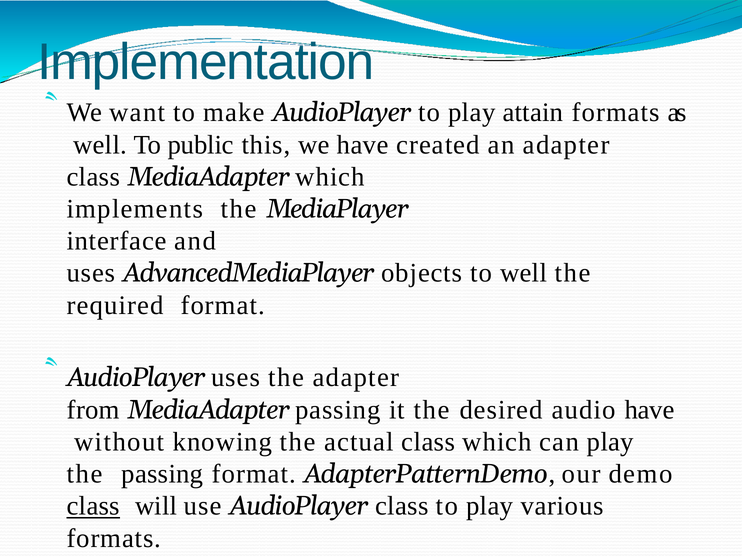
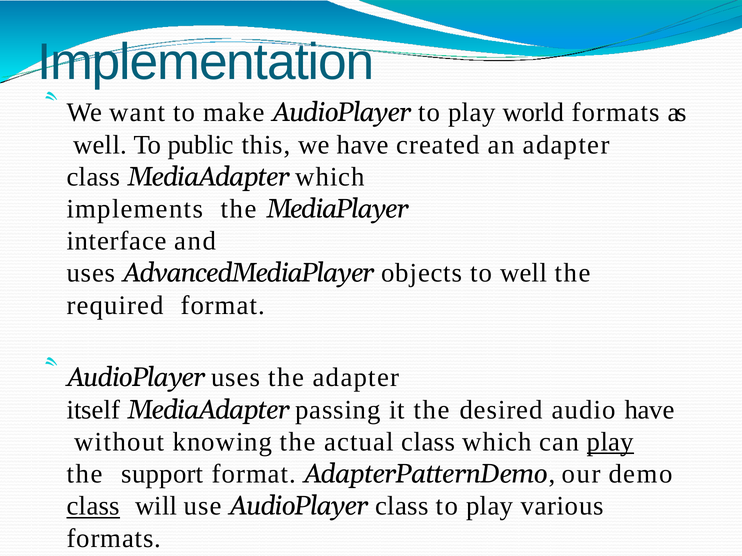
attain: attain -> world (533, 113)
from: from -> itself (93, 410)
play underline: none -> present (610, 442)
the passing: passing -> support (162, 474)
